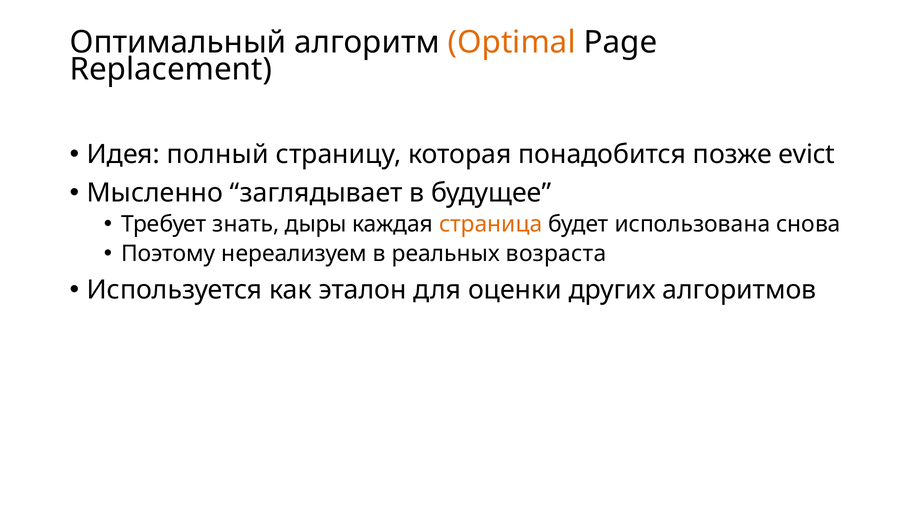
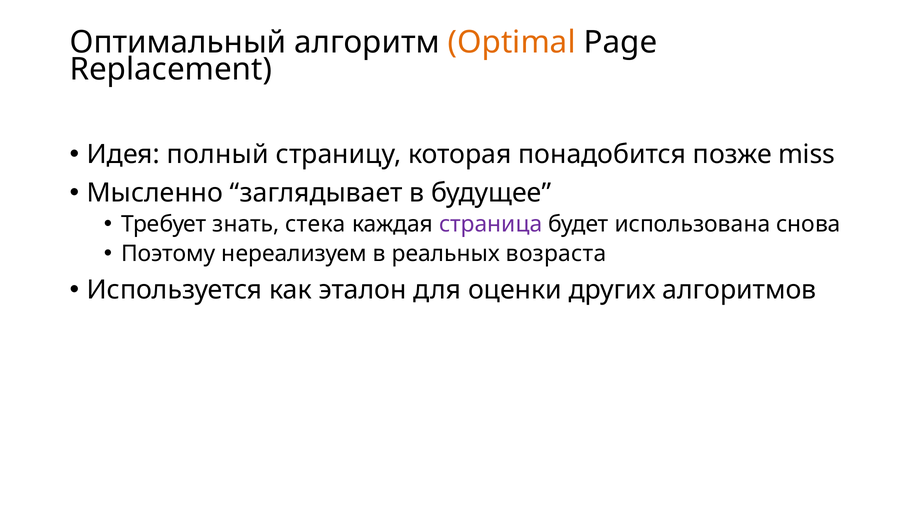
evict: evict -> miss (807, 155)
дыры: дыры -> стека (316, 224)
страница colour: orange -> purple (491, 224)
